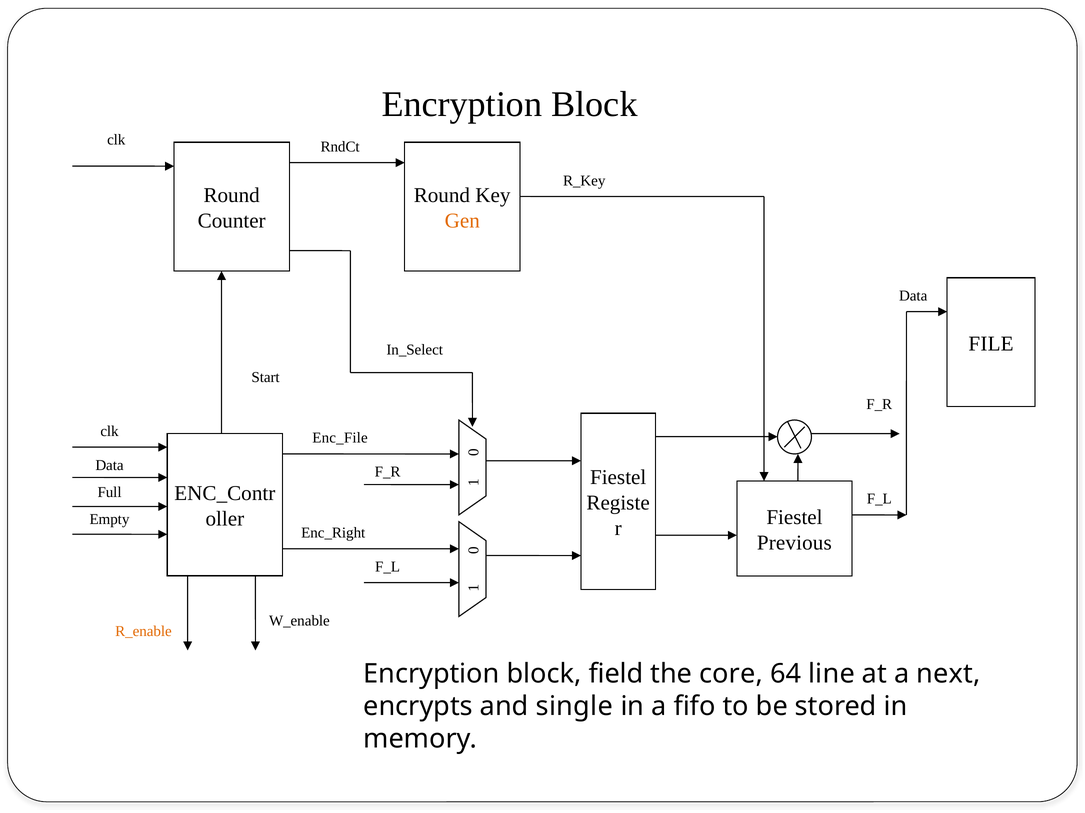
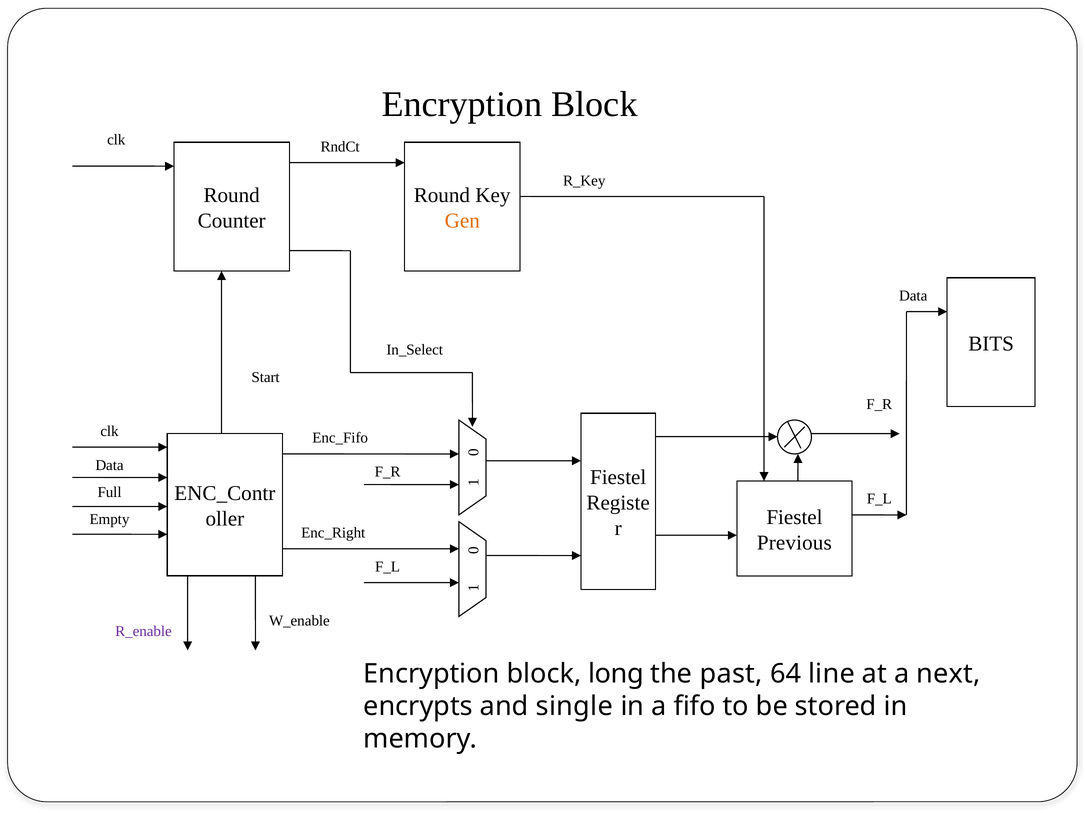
FILE: FILE -> BITS (991, 344)
Enc_File: Enc_File -> Enc_Fifo (340, 438)
R_enable colour: orange -> purple (143, 632)
field: field -> long (616, 674)
core: core -> past (731, 674)
